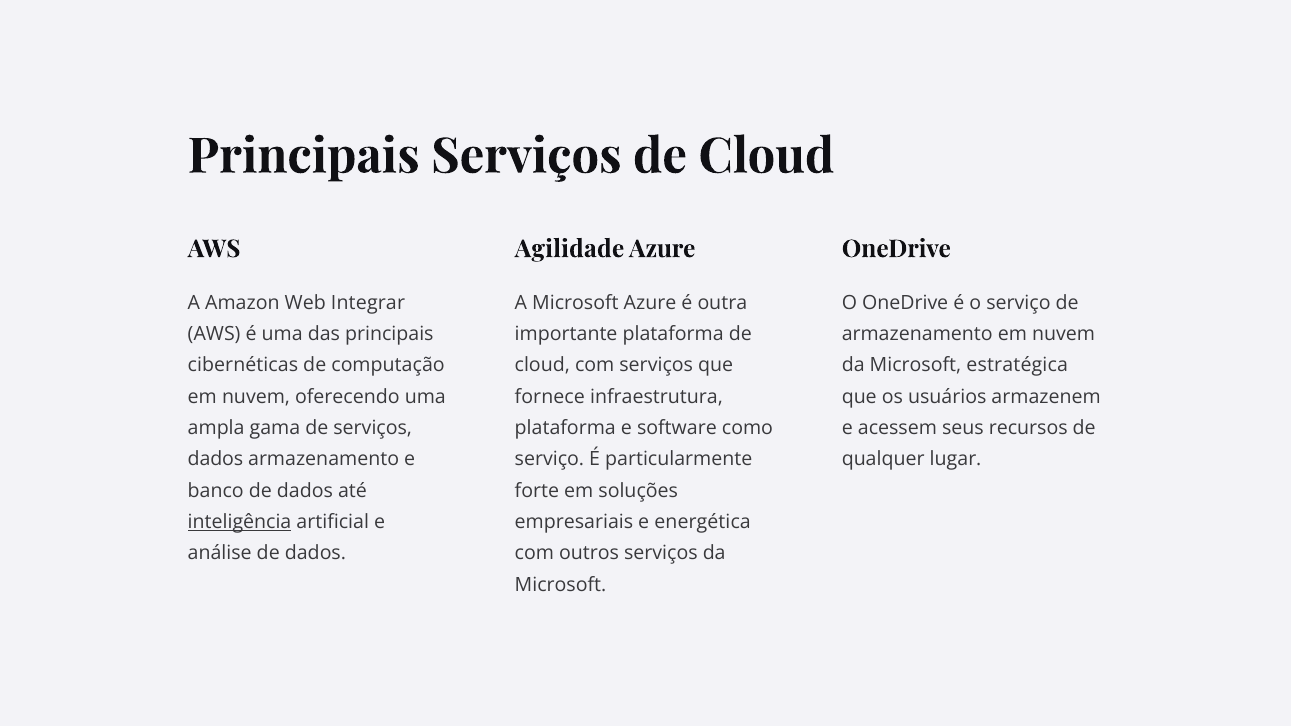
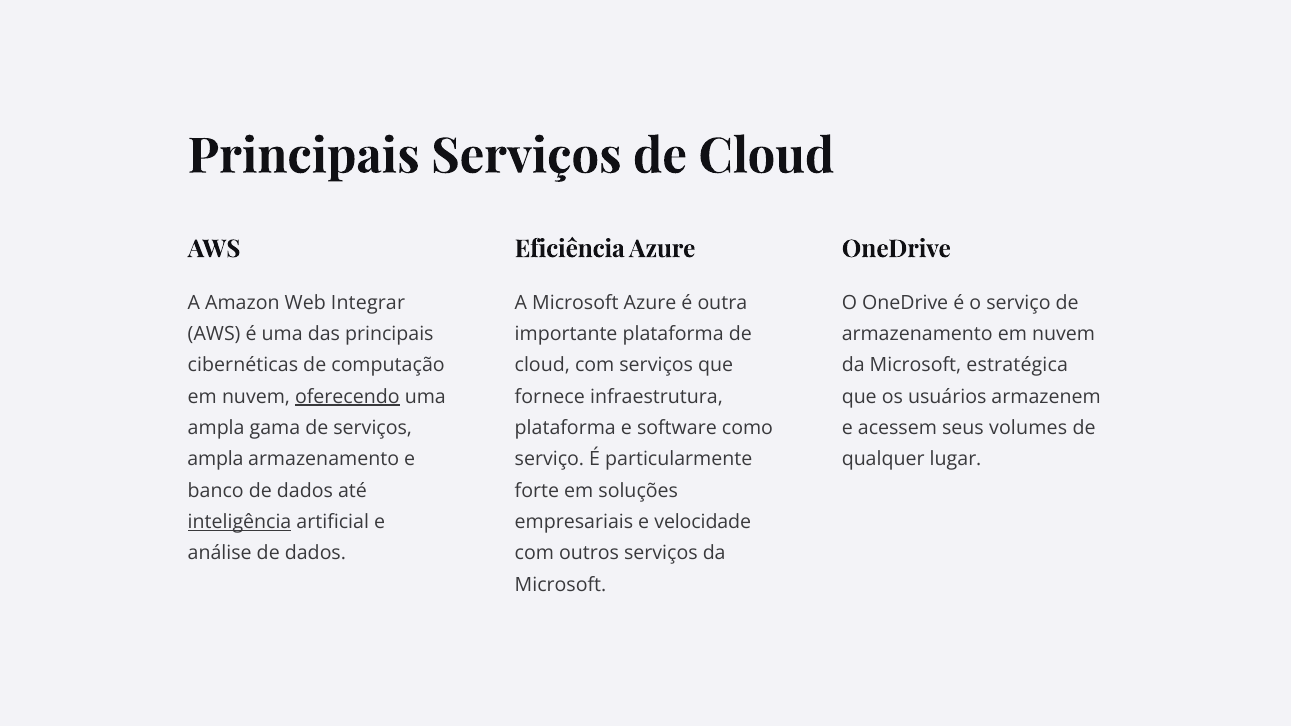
Agilidade: Agilidade -> Eficiência (570, 249)
oferecendo underline: none -> present (347, 397)
recursos: recursos -> volumes (1028, 428)
dados: dados -> ampla (215, 459)
energética: energética -> velocidade (703, 522)
